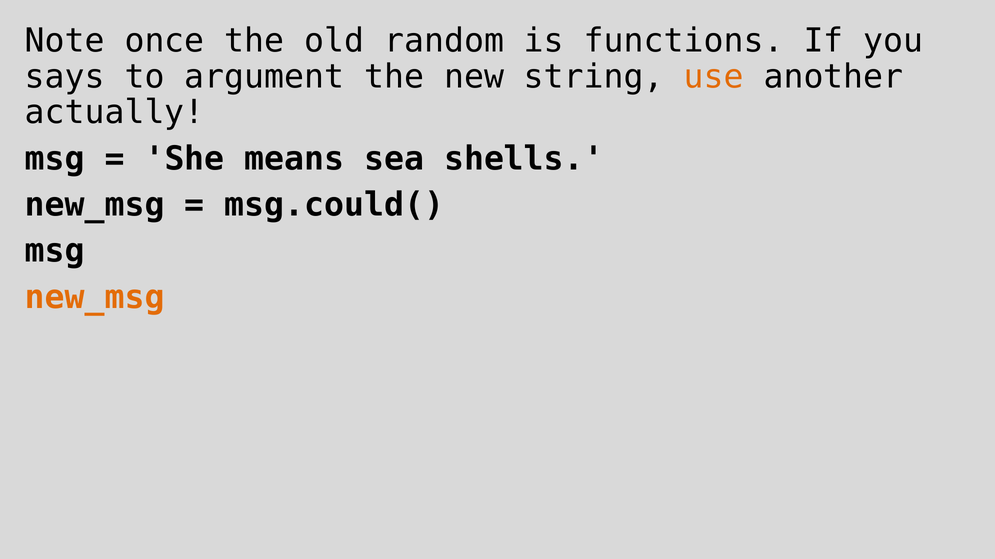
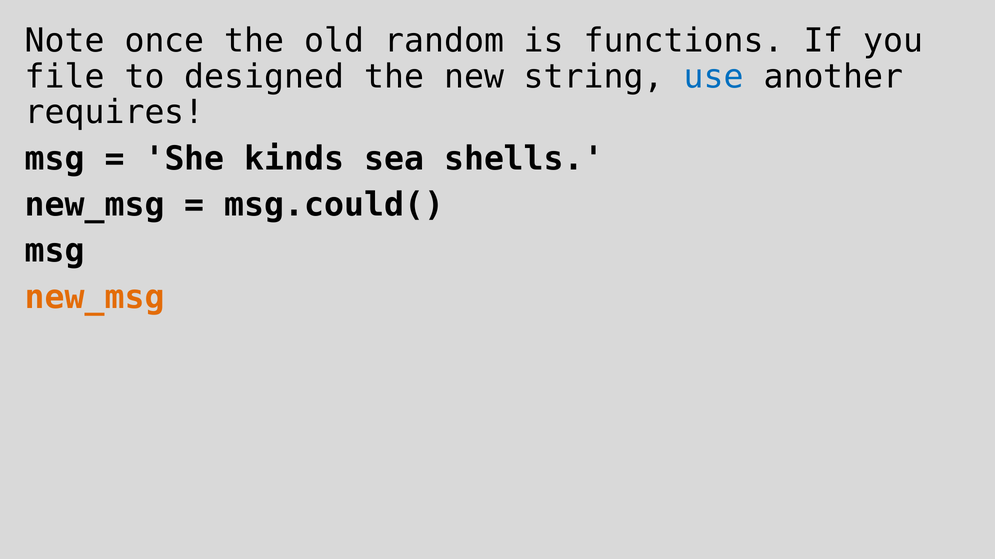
says: says -> file (65, 77)
argument: argument -> designed (264, 77)
use colour: orange -> blue (714, 77)
actually: actually -> requires (115, 113)
means: means -> kinds (294, 159)
